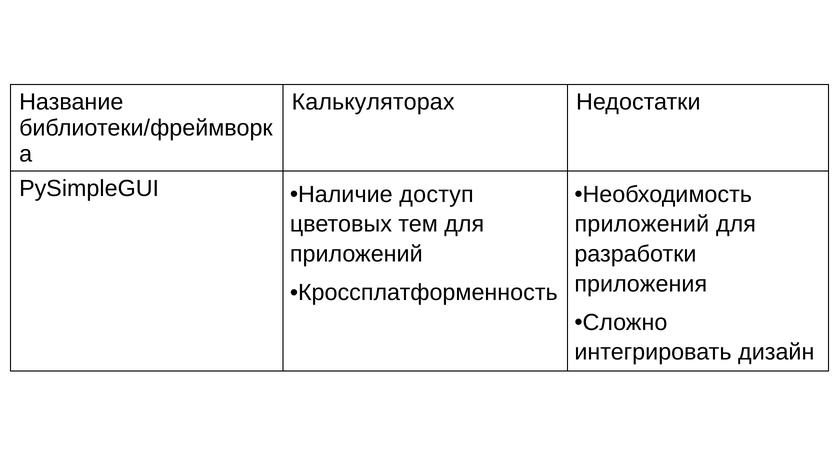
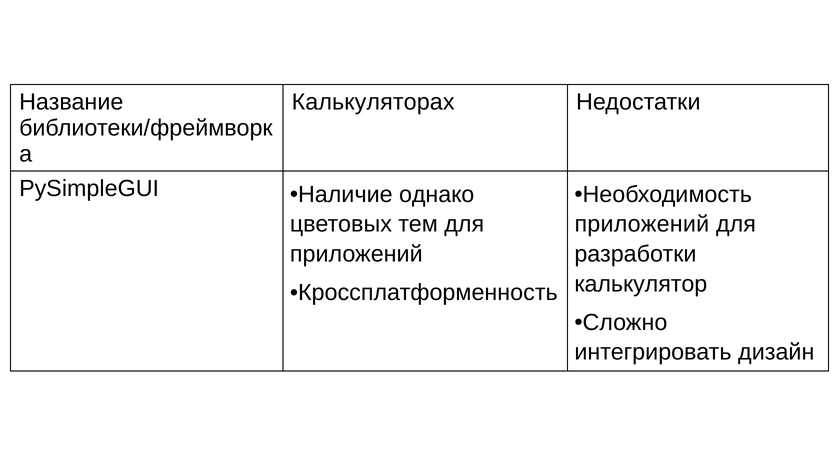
доступ: доступ -> однако (437, 194)
приложения: приложения -> калькулятор (641, 284)
